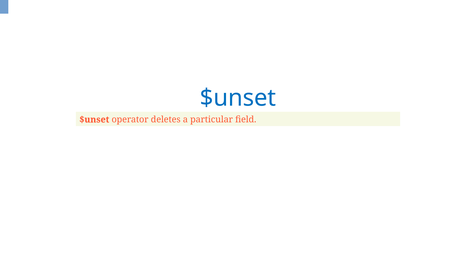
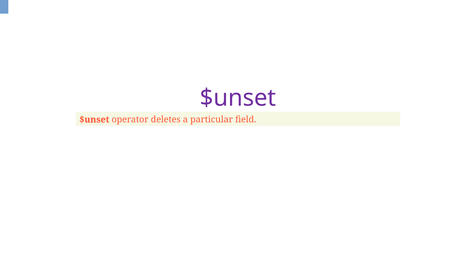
$unset colour: blue -> purple (238, 98)
